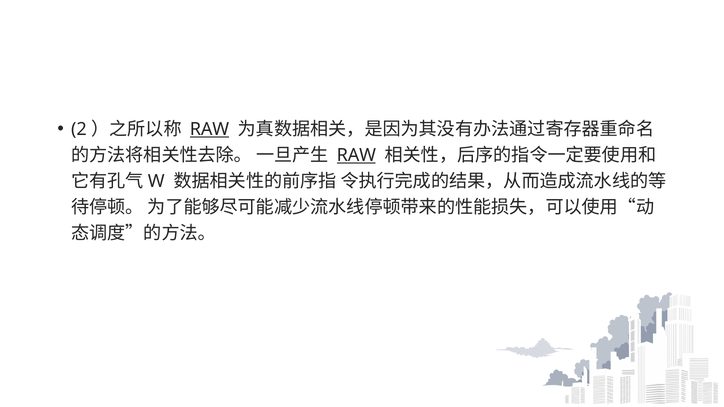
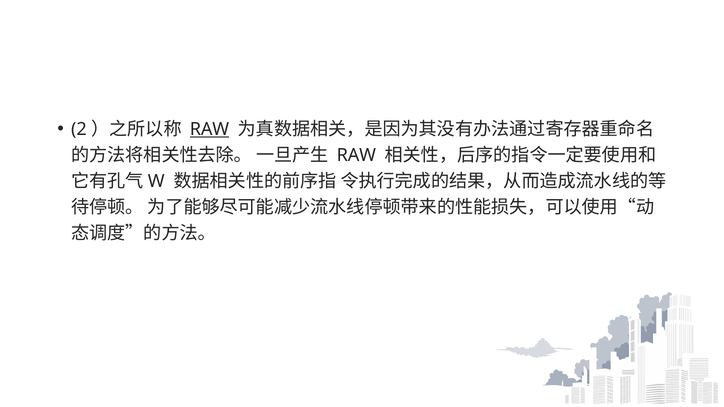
RAW underline: present -> none (356, 155)
